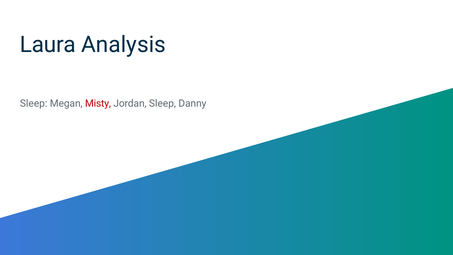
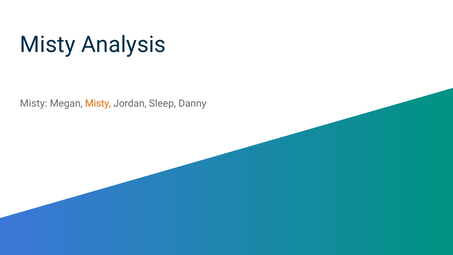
Laura: Laura -> Misty (48, 45)
Sleep: Sleep -> Misty (34, 104)
Misty colour: red -> orange (98, 104)
